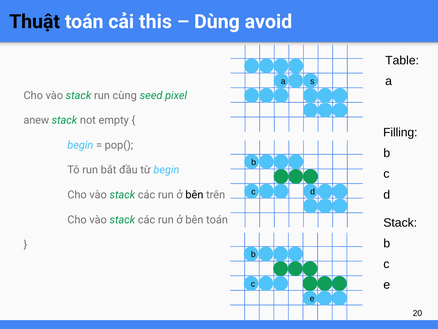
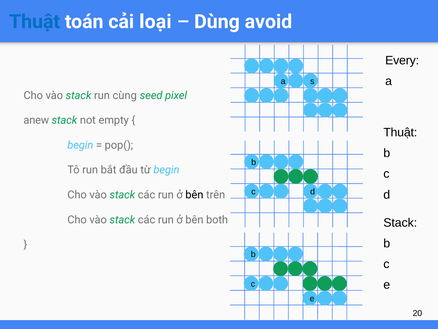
Thuật colour: black -> blue (35, 22)
this: this -> loại (155, 22)
Table: Table -> Every (402, 60)
Filling: Filling -> Thuật (400, 132)
bên toán: toán -> both (217, 219)
